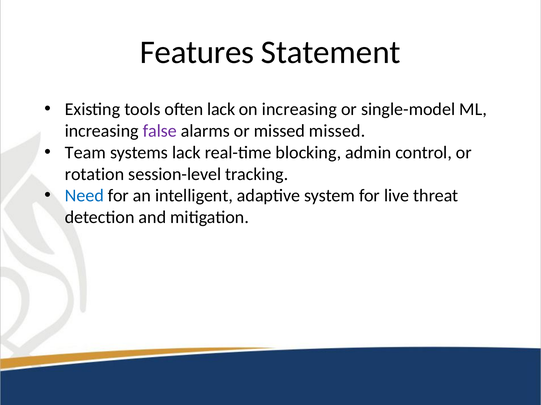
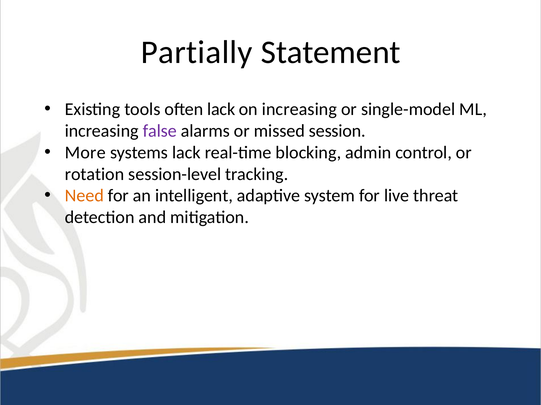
Features: Features -> Partially (197, 52)
missed missed: missed -> session (337, 131)
Team: Team -> More (85, 153)
Need colour: blue -> orange (84, 196)
